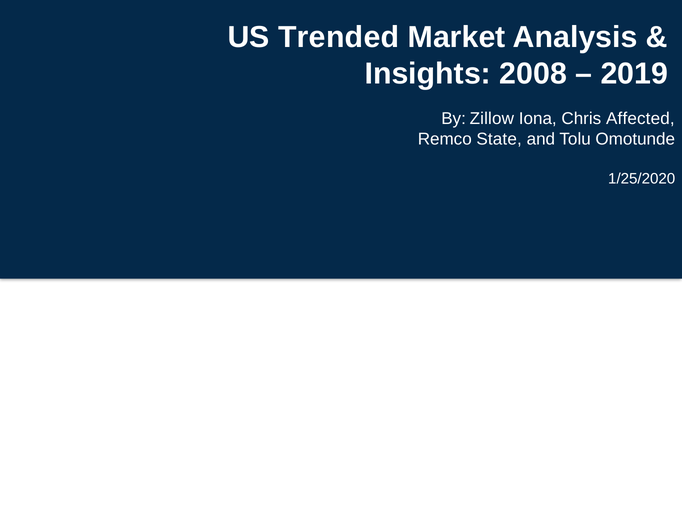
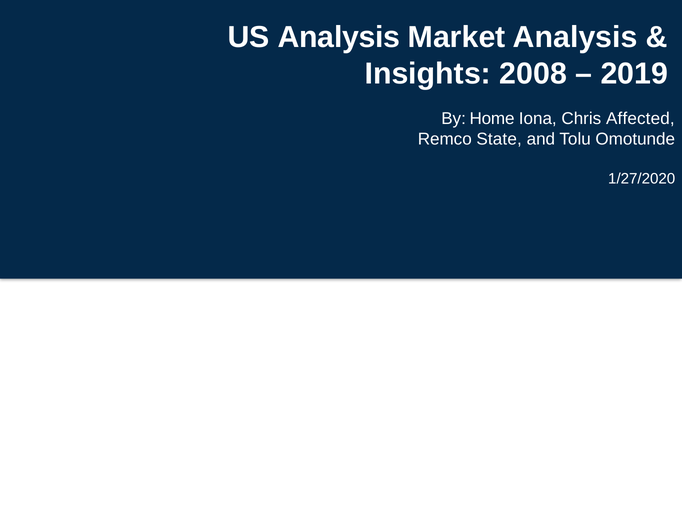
US Trended: Trended -> Analysis (339, 37)
Zillow: Zillow -> Home (492, 119)
1/25/2020: 1/25/2020 -> 1/27/2020 (642, 179)
